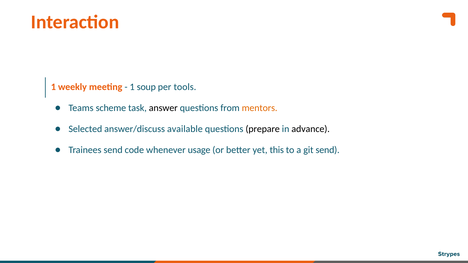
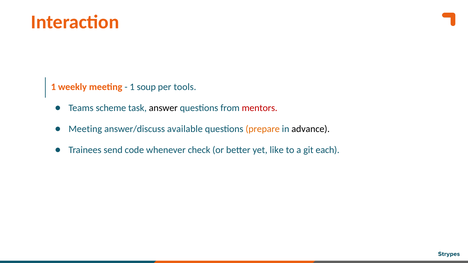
mentors colour: orange -> red (260, 108)
Selected: Selected -> Meeting (85, 129)
prepare colour: black -> orange (263, 129)
usage: usage -> check (199, 150)
this: this -> like (277, 150)
git send: send -> each (328, 150)
